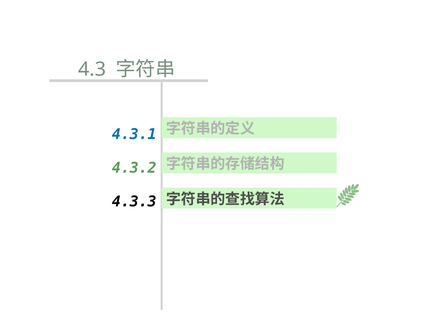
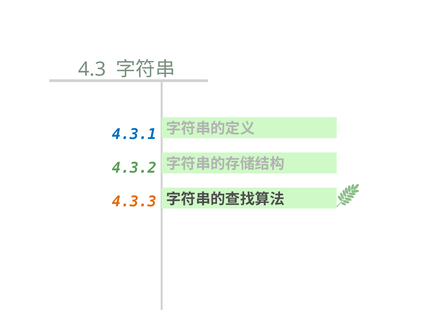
4.3.3 colour: black -> orange (134, 202)
